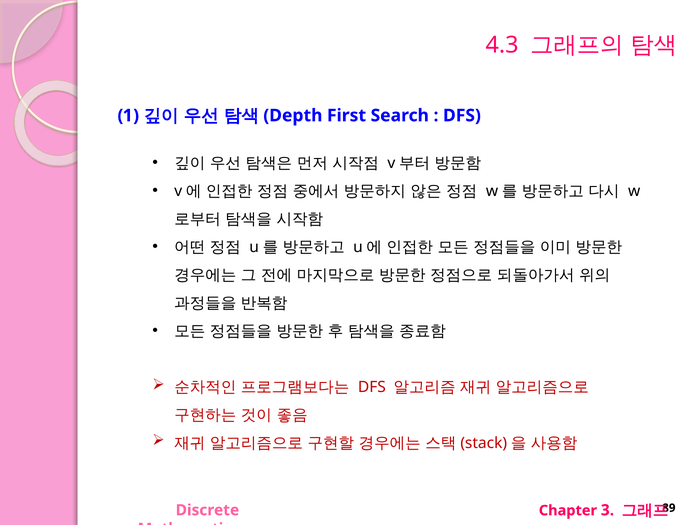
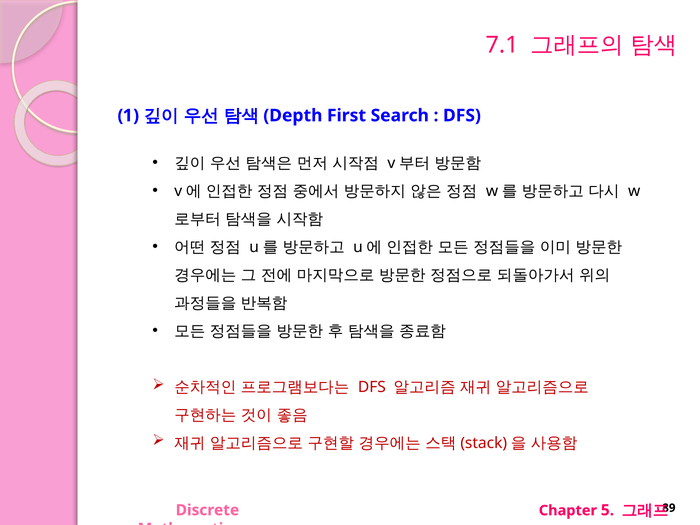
4.3: 4.3 -> 7.1 (502, 45)
3: 3 -> 5 (607, 510)
